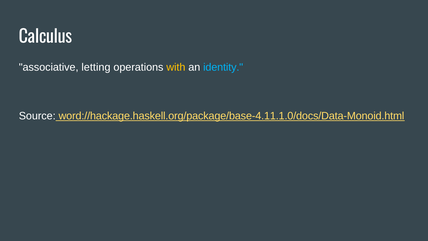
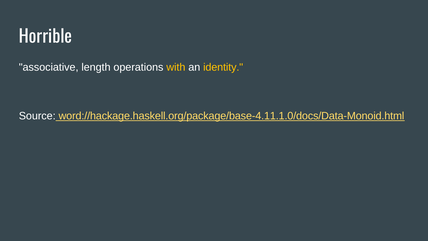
Calculus: Calculus -> Horrible (45, 37)
letting: letting -> length (96, 67)
identity colour: light blue -> yellow (223, 67)
